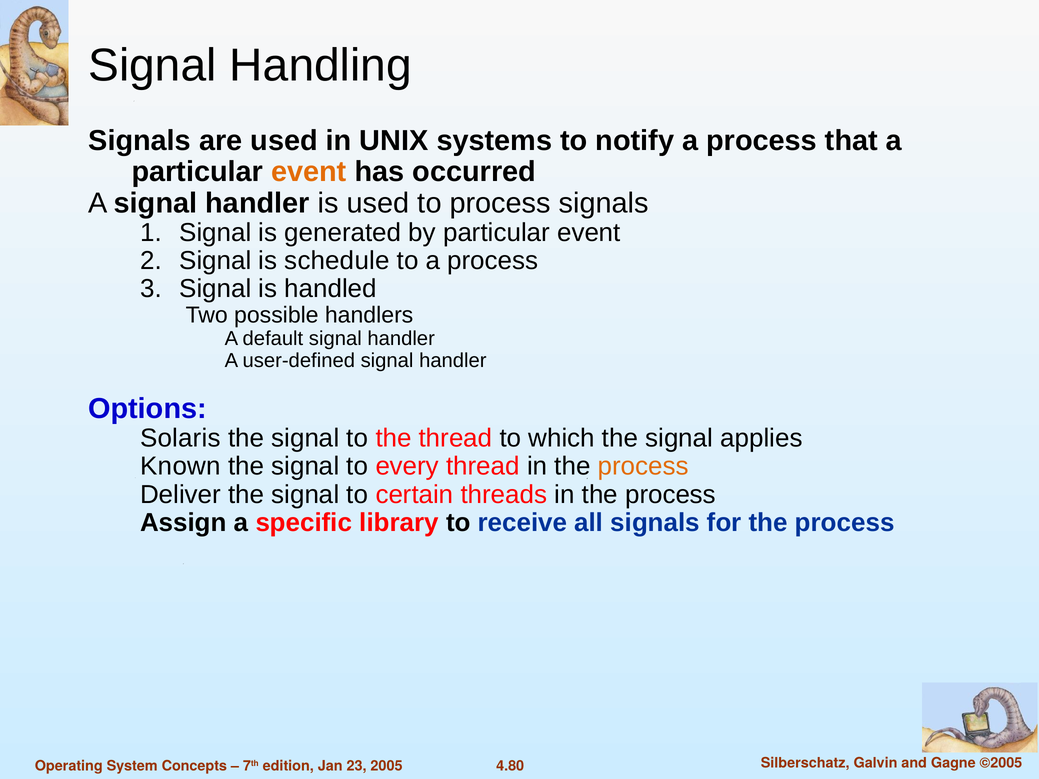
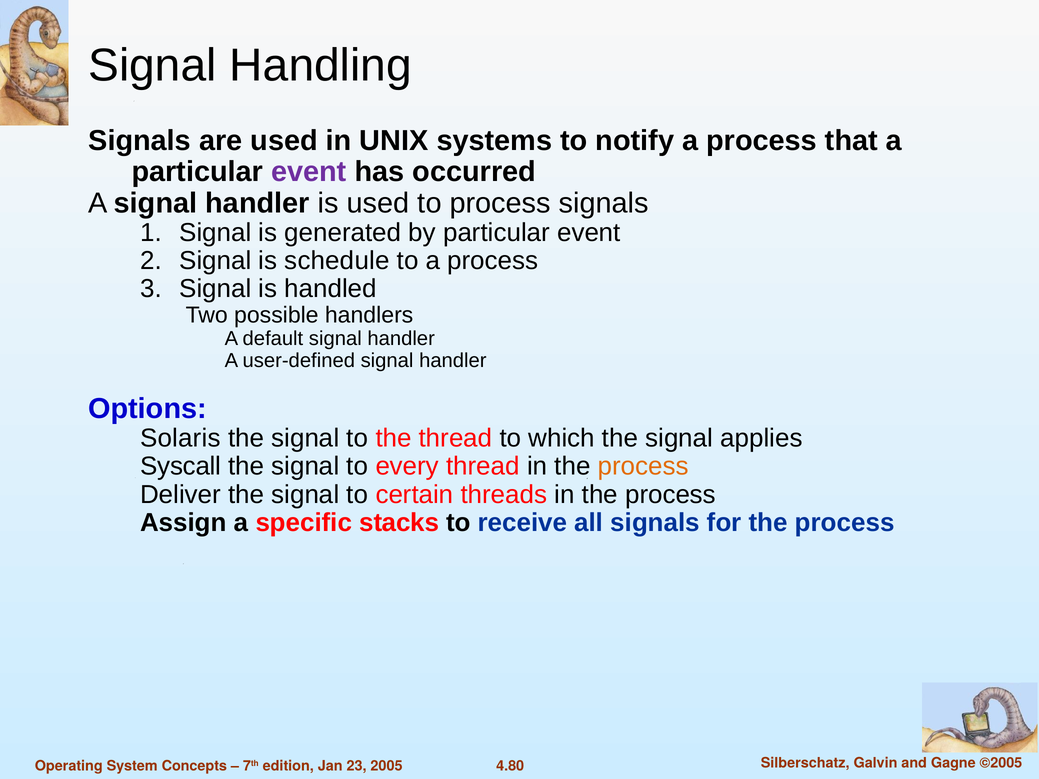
event colour: orange -> purple (309, 172)
Known: Known -> Syscall (181, 467)
library: library -> stacks (399, 523)
